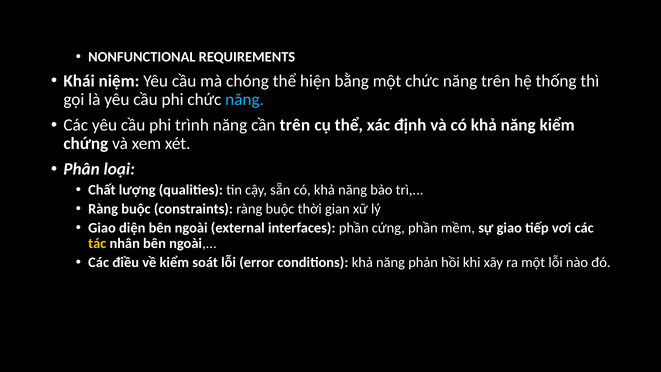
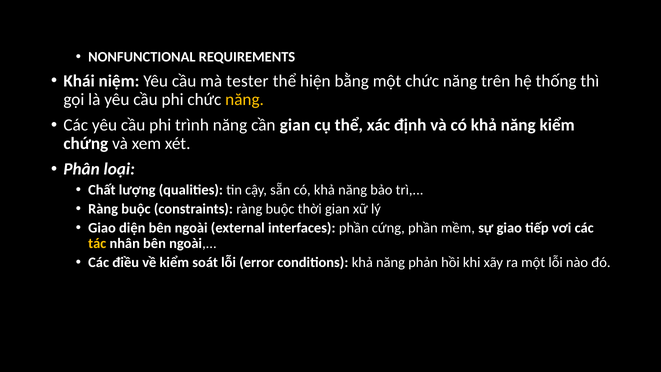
chóng: chóng -> tester (247, 81)
năng colour: light blue -> yellow (245, 100)
cần trên: trên -> gian (295, 125)
